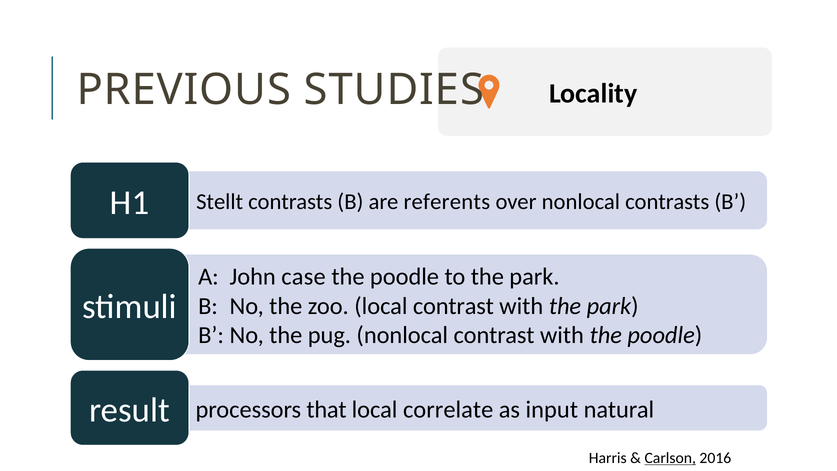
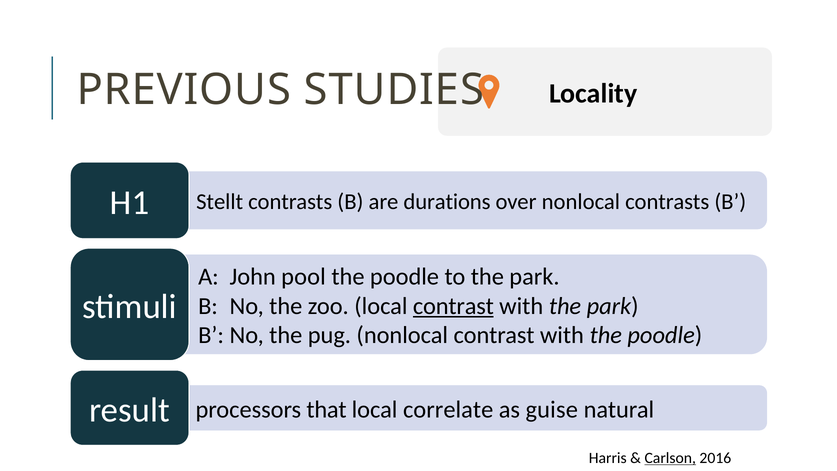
referents: referents -> durations (447, 202)
case: case -> pool (304, 277)
contrast underline: none -> present (453, 306)
input: input -> guise (552, 409)
